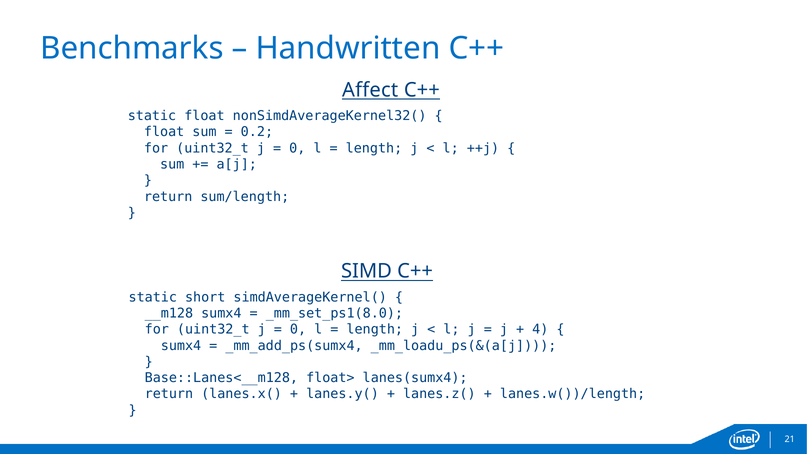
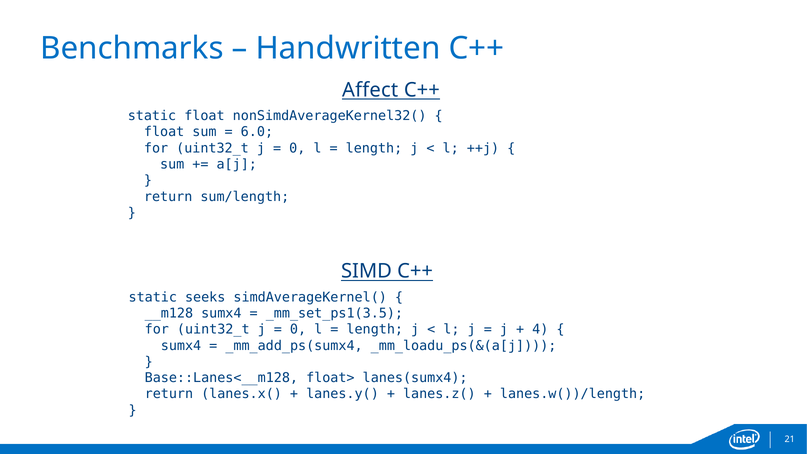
0.2: 0.2 -> 6.0 (257, 132)
short: short -> seeks (205, 297)
_mm_set_ps1(8.0: _mm_set_ps1(8.0 -> _mm_set_ps1(3.5 (334, 313)
